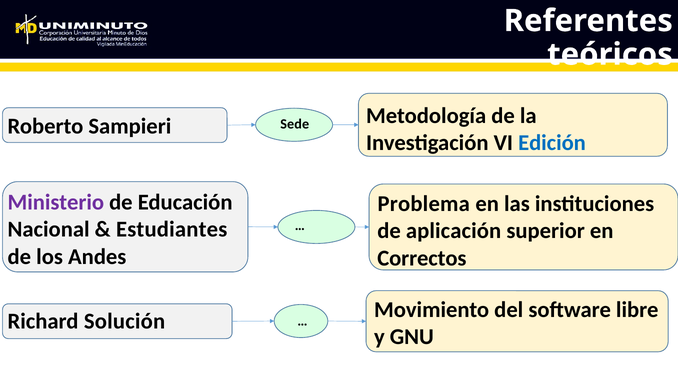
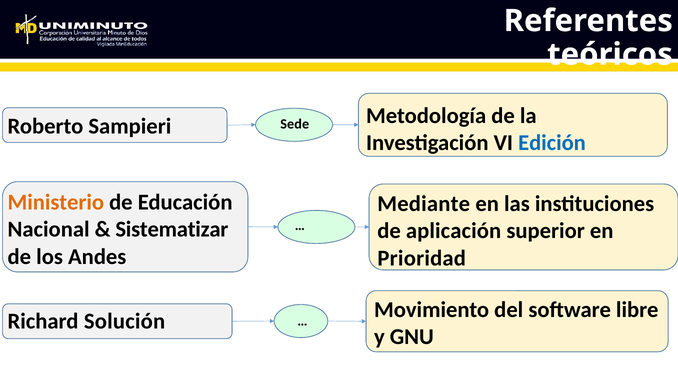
Ministerio colour: purple -> orange (56, 203)
Problema: Problema -> Mediante (424, 204)
Estudiantes: Estudiantes -> Sistematizar (172, 230)
Correctos: Correctos -> Prioridad (422, 258)
